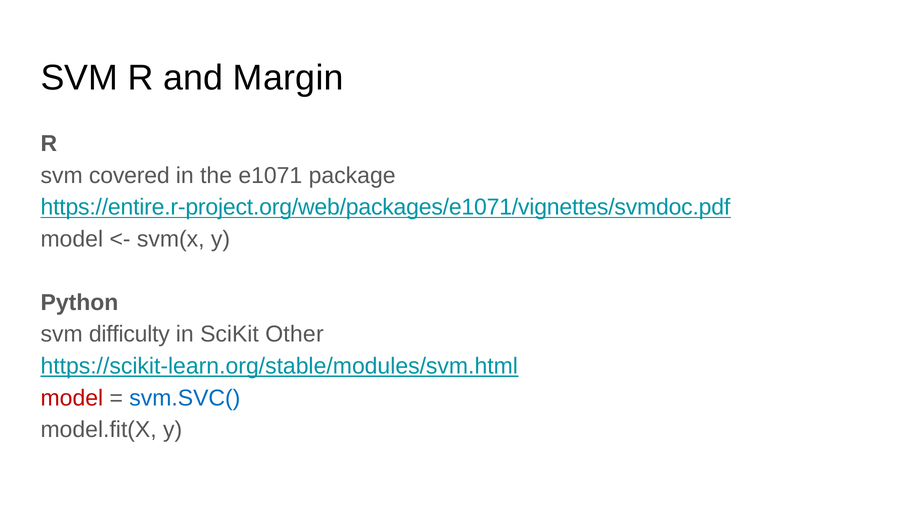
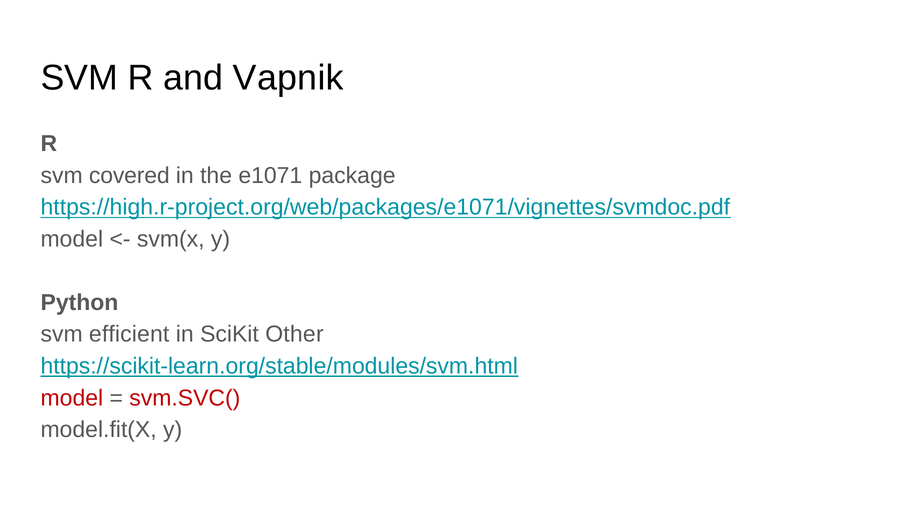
Margin: Margin -> Vapnik (288, 78)
https://entire.r-project.org/web/packages/e1071/vignettes/svmdoc.pdf: https://entire.r-project.org/web/packages/e1071/vignettes/svmdoc.pdf -> https://high.r-project.org/web/packages/e1071/vignettes/svmdoc.pdf (385, 207)
difficulty: difficulty -> efficient (129, 334)
svm.SVC( colour: blue -> red (185, 398)
